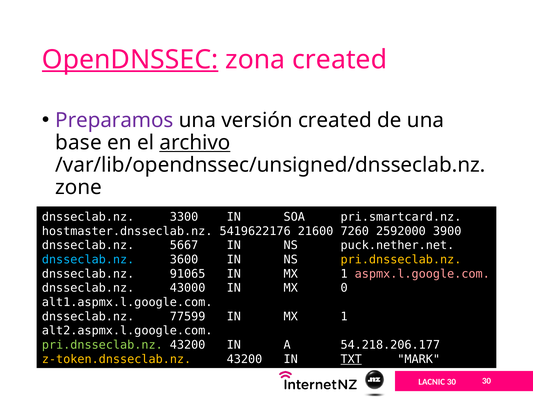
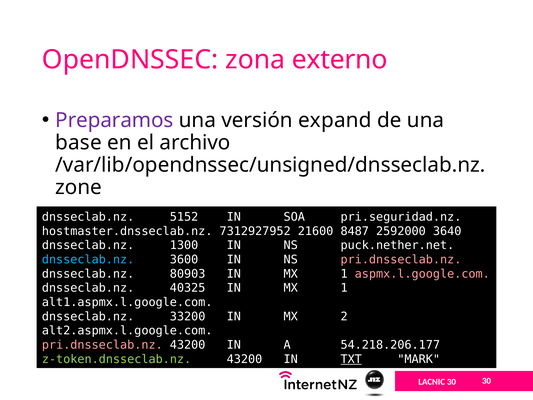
OpenDNSSEC underline: present -> none (130, 60)
zona created: created -> externo (340, 60)
versión created: created -> expand (335, 120)
archivo underline: present -> none (195, 142)
3300: 3300 -> 5152 (184, 217)
pri.smartcard.nz: pri.smartcard.nz -> pri.seguridad.nz (401, 217)
5419622176: 5419622176 -> 7312927952 (255, 231)
7260: 7260 -> 8487 (355, 231)
3900: 3900 -> 3640 (447, 231)
5667: 5667 -> 1300 (184, 245)
pri.dnsseclab.nz colour: yellow -> pink (401, 259)
91065: 91065 -> 80903 (188, 274)
43000: 43000 -> 40325 (188, 288)
0: 0 -> 1 (344, 288)
77599: 77599 -> 33200 (188, 316)
1: 1 -> 2 (344, 316)
pri.dnsseclab.nz colour: light green -> pink (102, 345)
z-token.dnsseclab.nz colour: yellow -> light green (117, 359)
